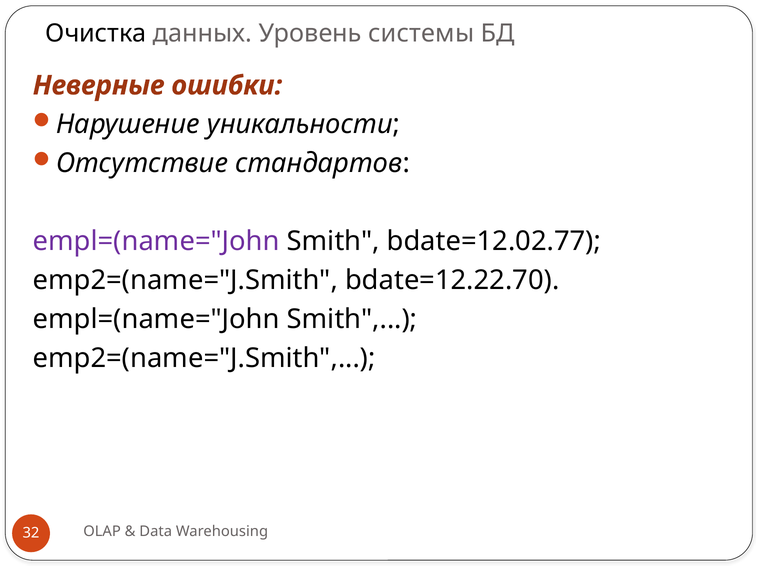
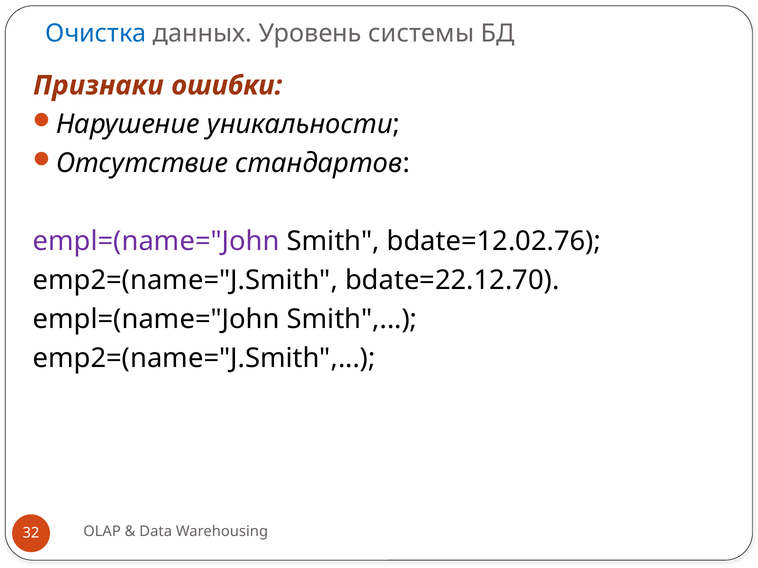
Очистка colour: black -> blue (96, 33)
Неверные: Неверные -> Признаки (98, 86)
bdate=12.02.77: bdate=12.02.77 -> bdate=12.02.76 (494, 242)
bdate=12.22.70: bdate=12.22.70 -> bdate=22.12.70 (452, 281)
